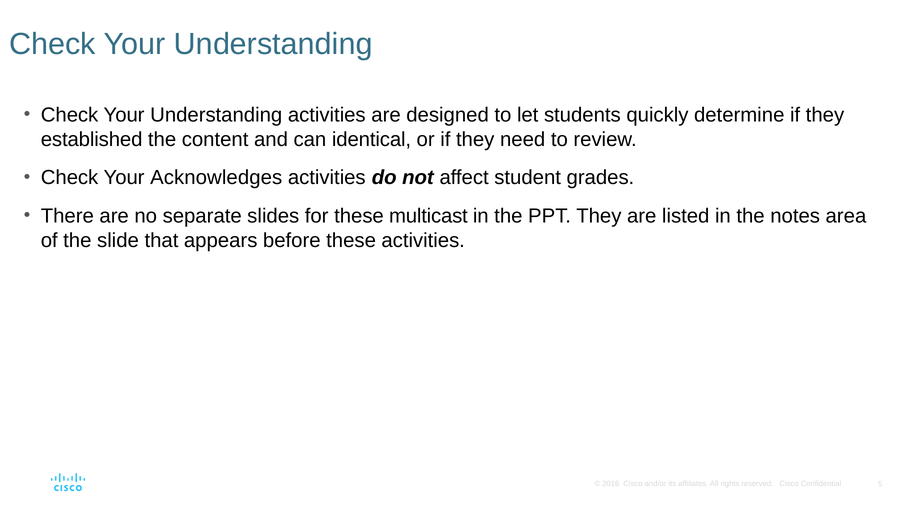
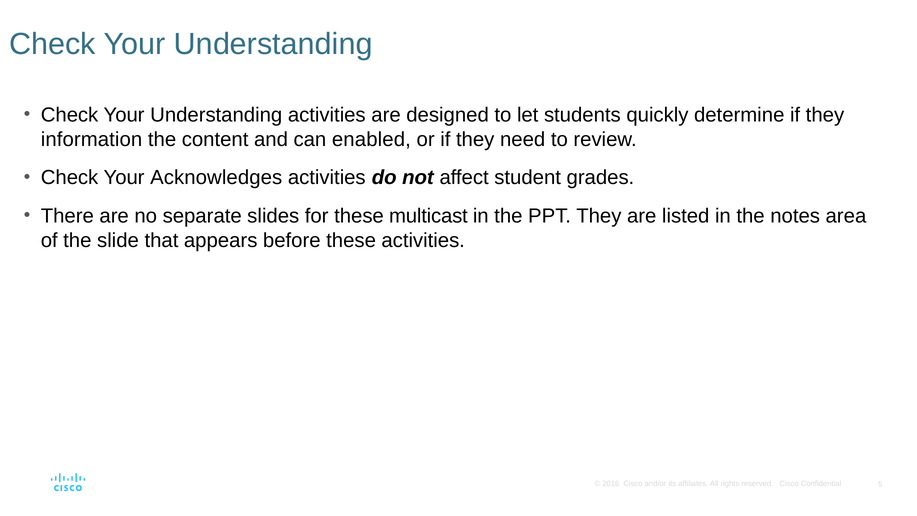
established: established -> information (92, 139)
identical: identical -> enabled (371, 139)
